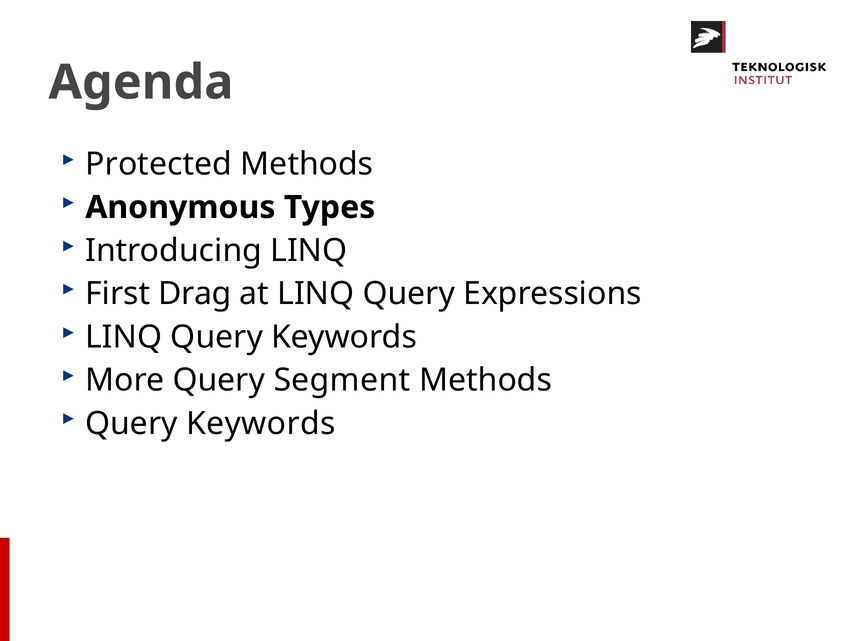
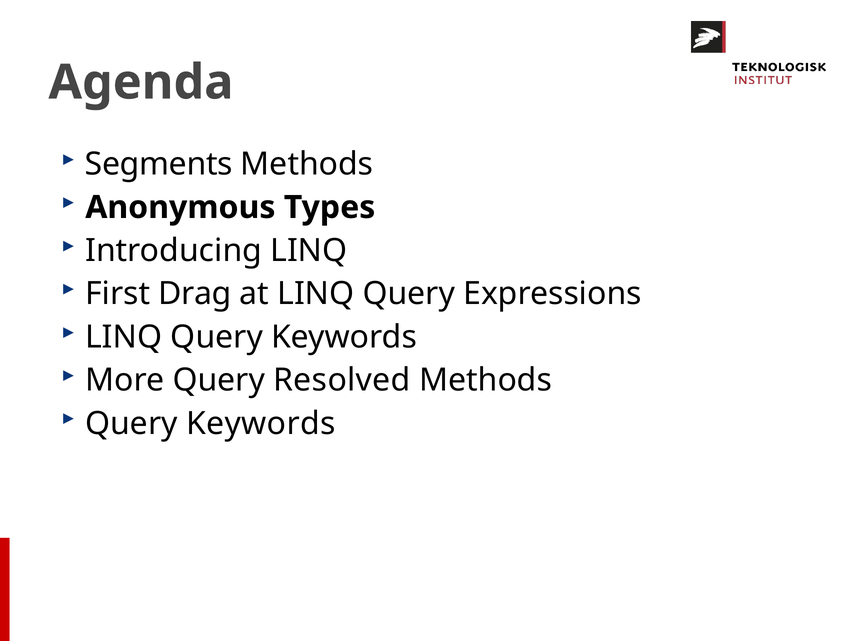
Protected: Protected -> Segments (159, 164)
Segment: Segment -> Resolved (342, 380)
